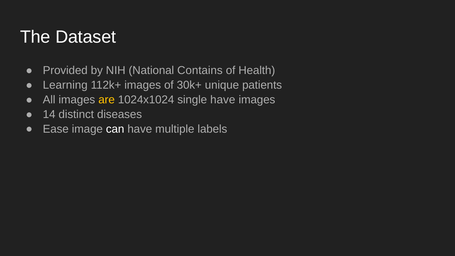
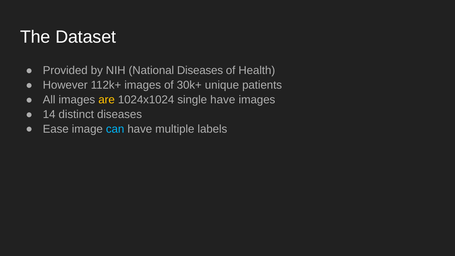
National Contains: Contains -> Diseases (200, 70)
Learning: Learning -> However (65, 85)
can colour: white -> light blue (115, 129)
